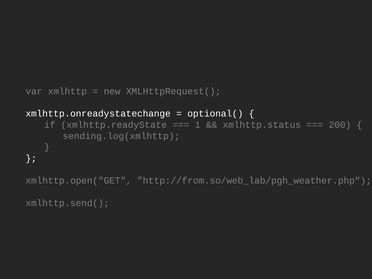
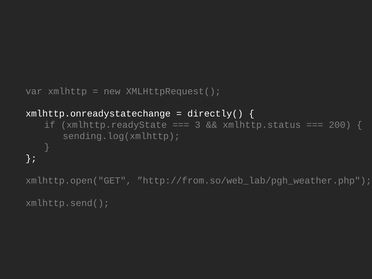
optional(: optional( -> directly( (215, 114)
1: 1 -> 3 (198, 125)
